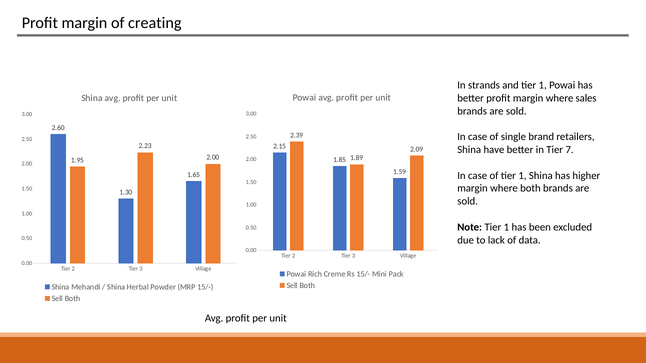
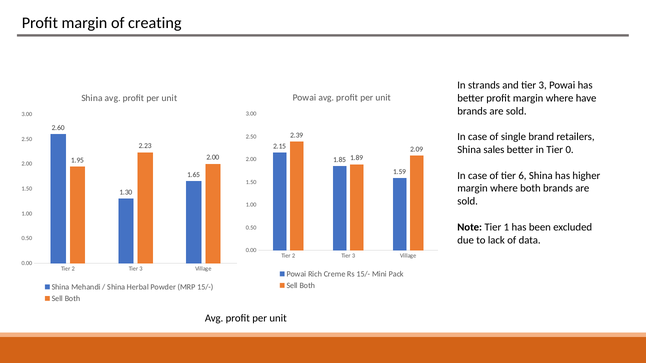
and tier 1: 1 -> 3 (543, 85)
sales: sales -> have (586, 98)
have: have -> sales (494, 150)
7: 7 -> 0 (570, 150)
of tier 1: 1 -> 6 (522, 176)
